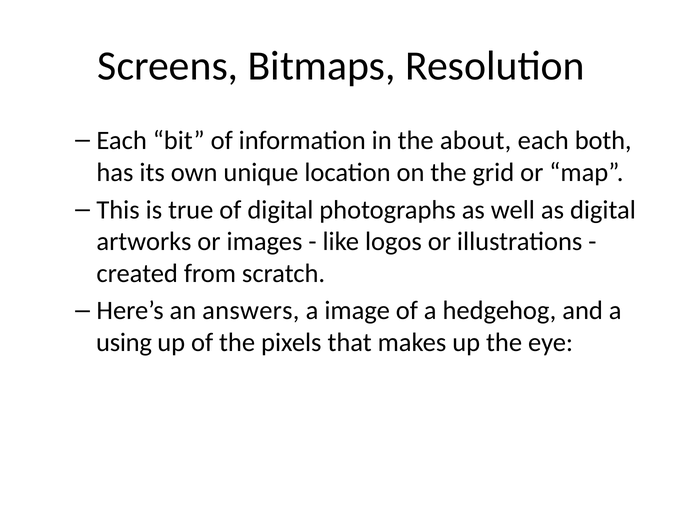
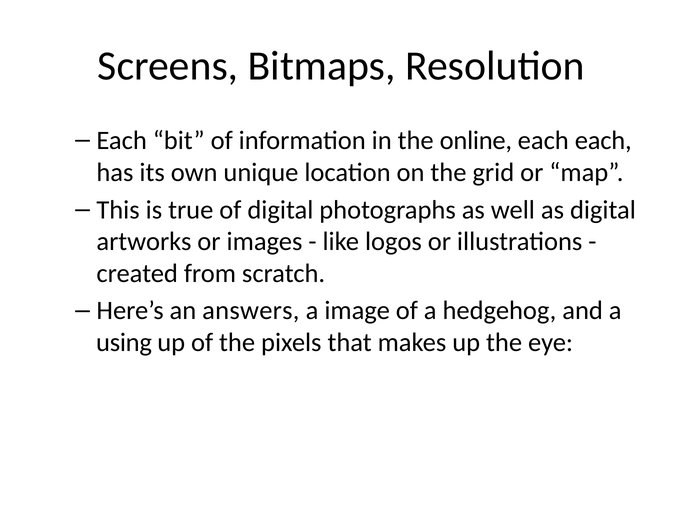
about: about -> online (476, 141)
each both: both -> each (603, 141)
